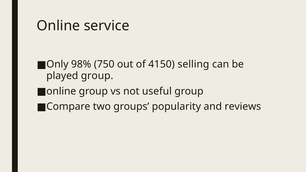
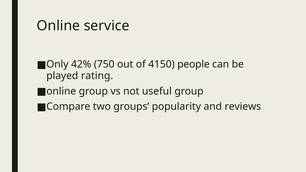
98%: 98% -> 42% (81, 64)
selling: selling -> people (193, 64)
played group: group -> rating (97, 76)
